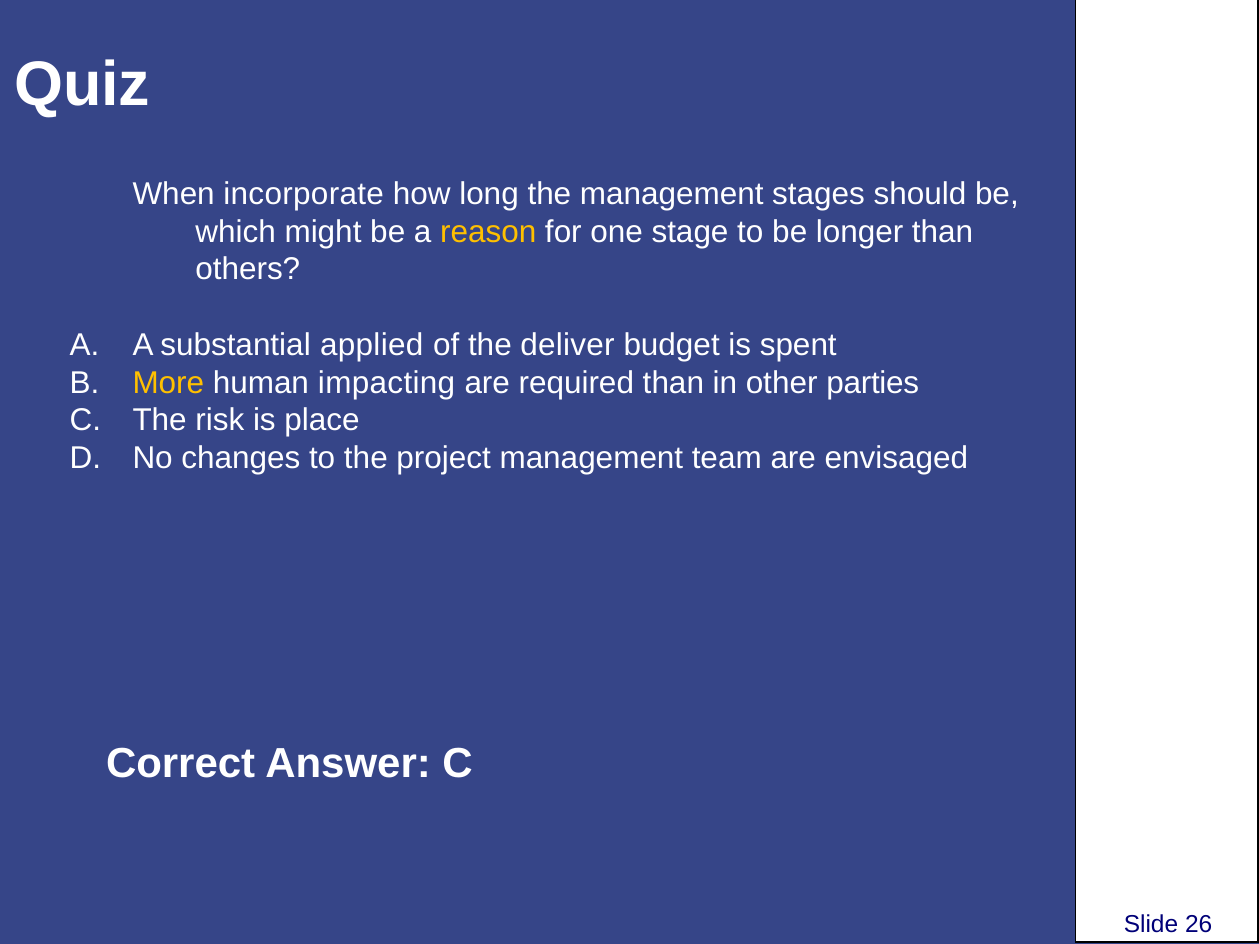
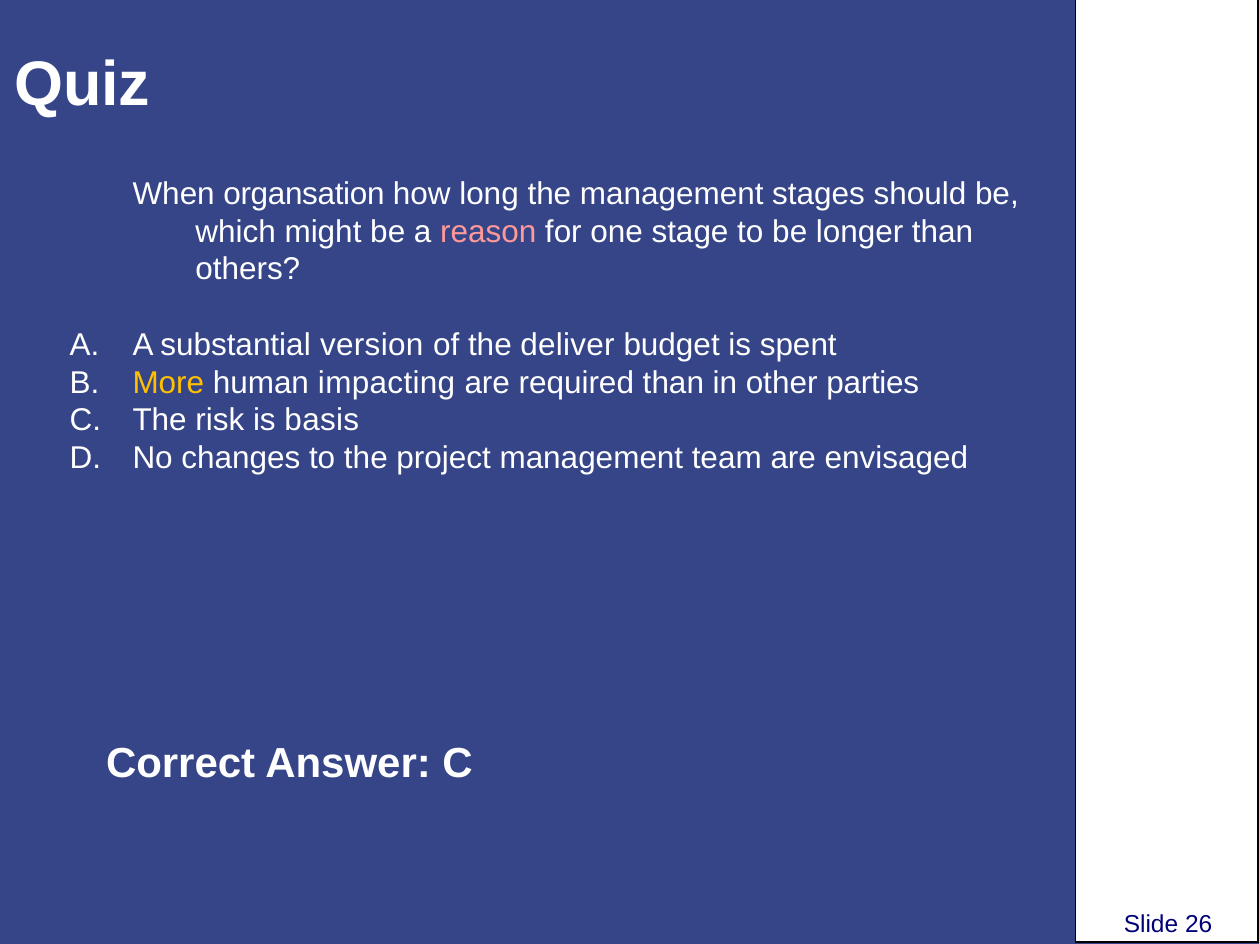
incorporate: incorporate -> organsation (304, 194)
reason colour: yellow -> pink (488, 232)
applied: applied -> version (372, 345)
place: place -> basis (322, 421)
